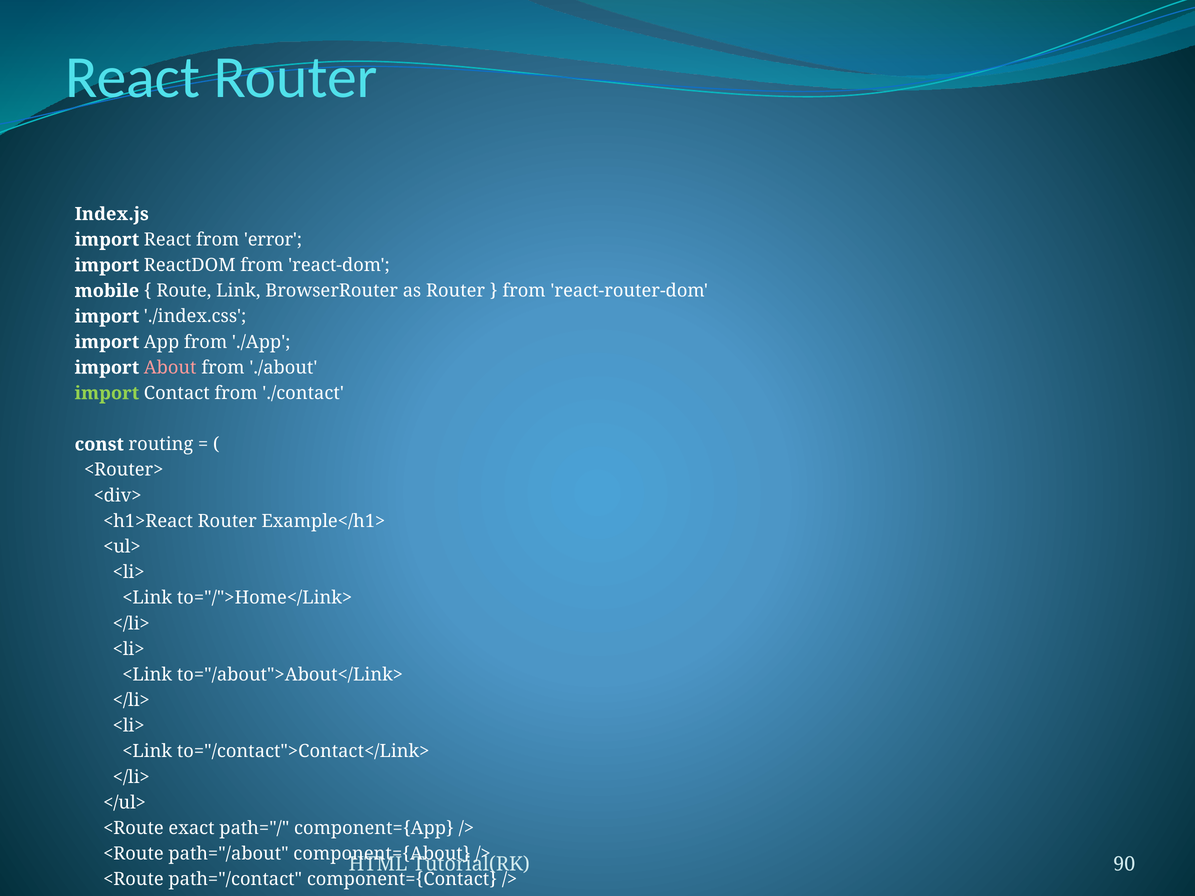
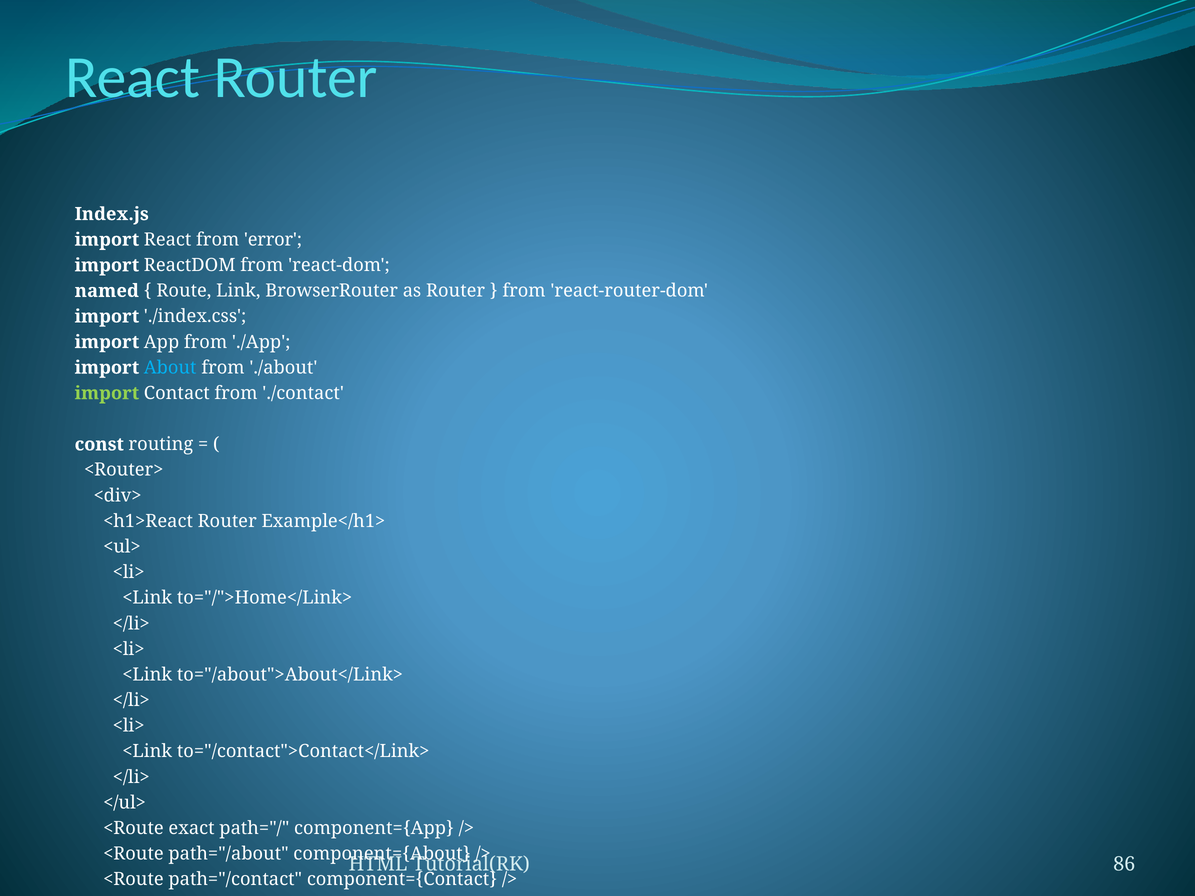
mobile: mobile -> named (107, 291)
About colour: pink -> light blue (170, 368)
90: 90 -> 86 (1124, 865)
